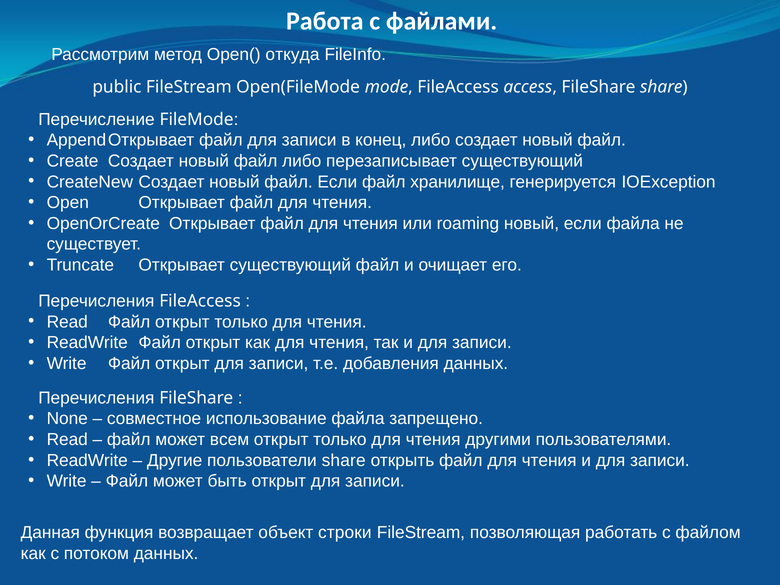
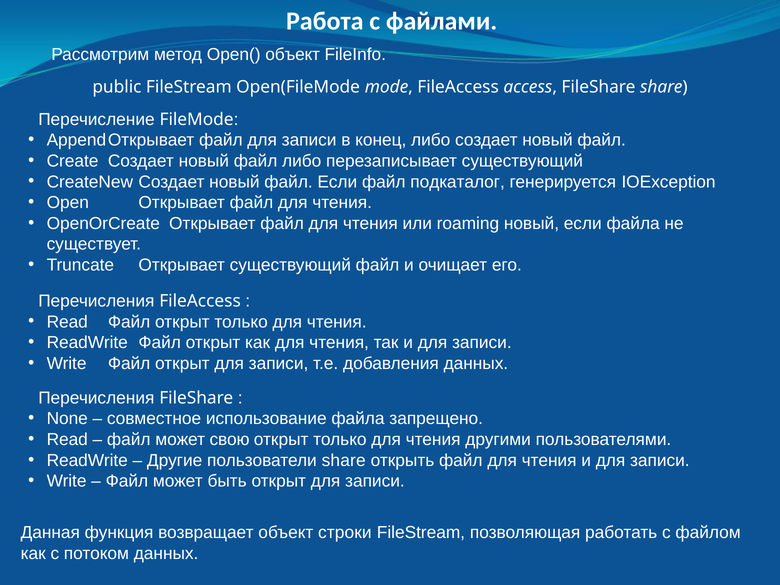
Open( откуда: откуда -> объект (293, 54)
хранилище: хранилище -> подкаталог (458, 182)
всем: всем -> свою (230, 440)
